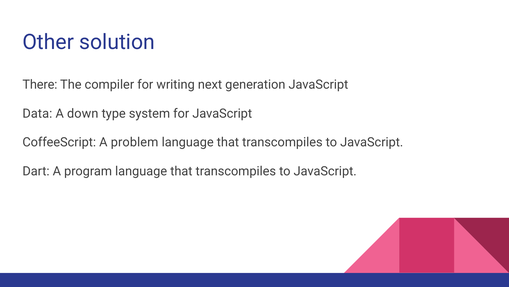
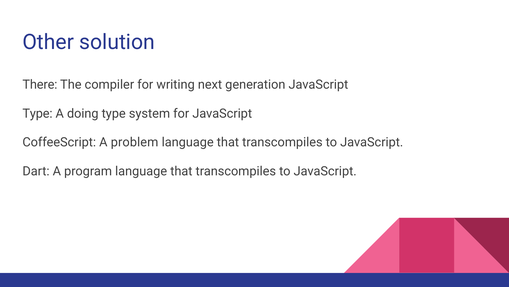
Data: Data -> Type (37, 113)
down: down -> doing (83, 113)
